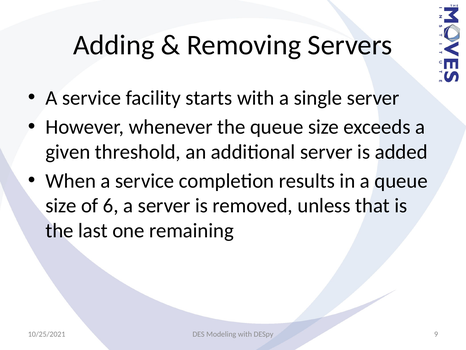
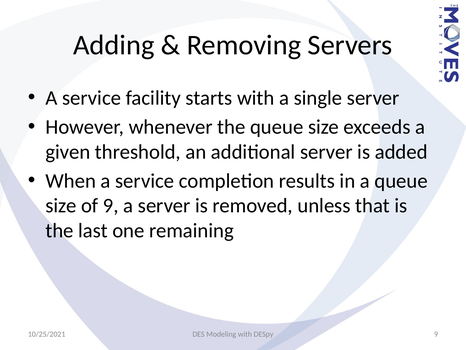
of 6: 6 -> 9 (111, 205)
